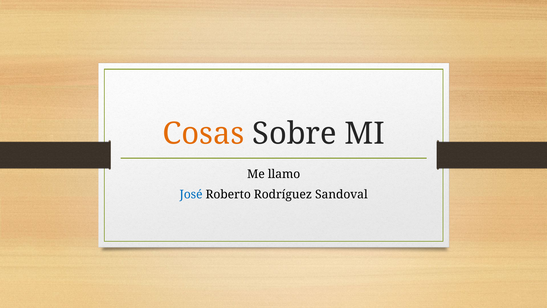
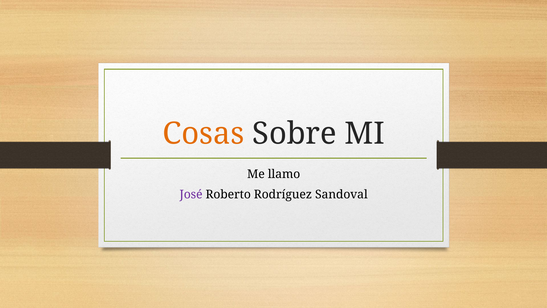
José colour: blue -> purple (191, 194)
